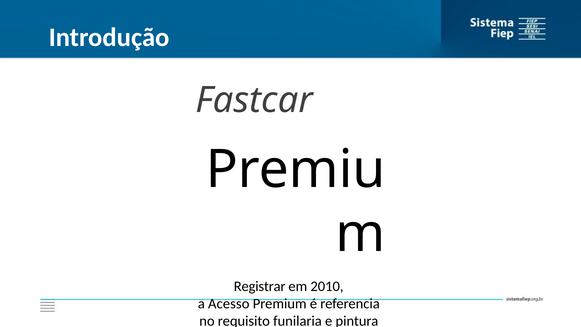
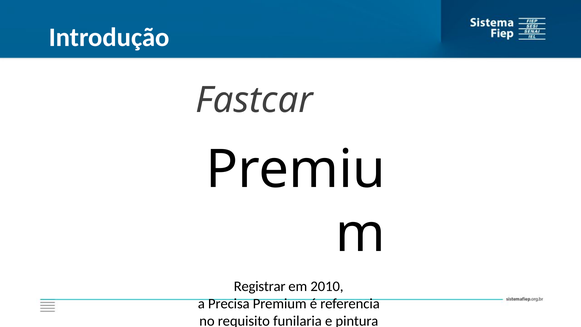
Acesso: Acesso -> Precisa (229, 303)
